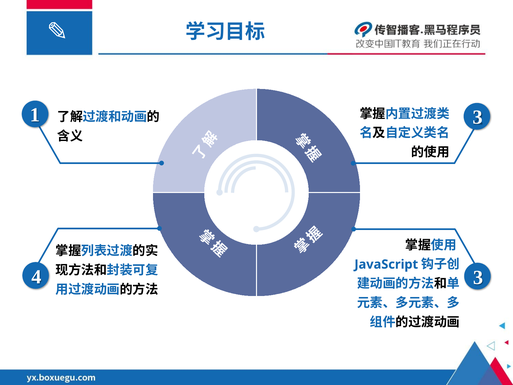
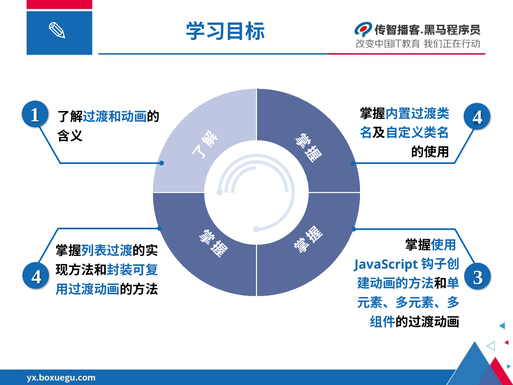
1 3: 3 -> 4 (478, 117)
